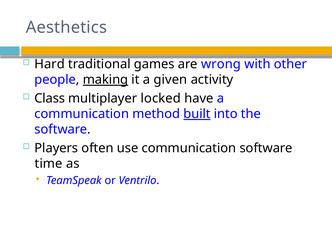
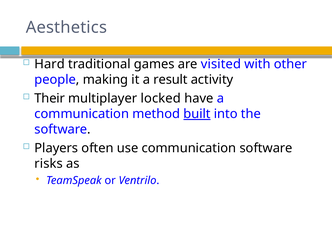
wrong: wrong -> visited (221, 64)
making underline: present -> none (105, 80)
given: given -> result (170, 80)
Class: Class -> Their (50, 98)
time: time -> risks (49, 164)
